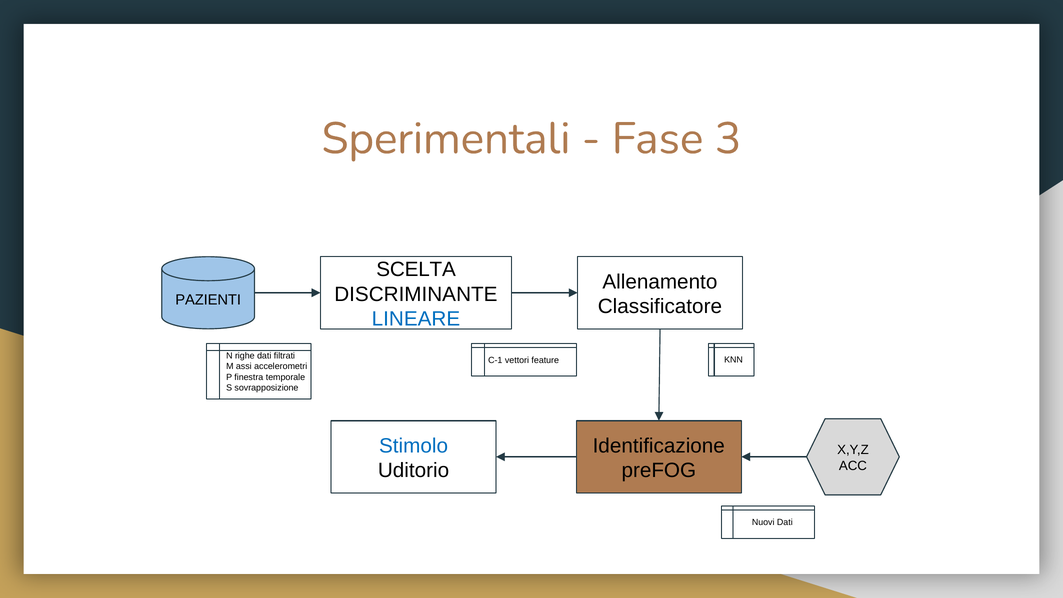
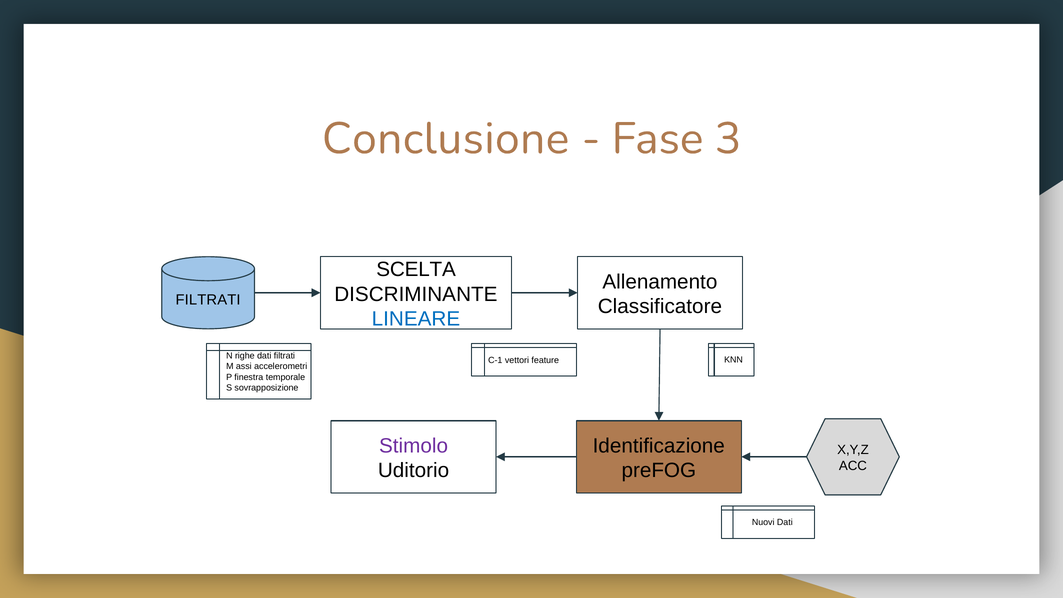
Sperimentali: Sperimentali -> Conclusione (446, 139)
PAZIENTI: PAZIENTI -> FILTRATI (208, 300)
Stimolo colour: blue -> purple (414, 446)
